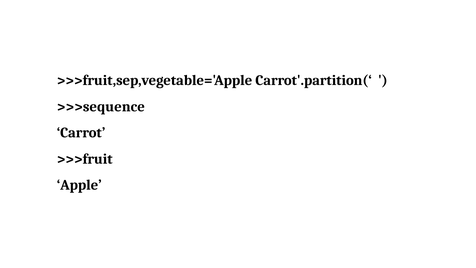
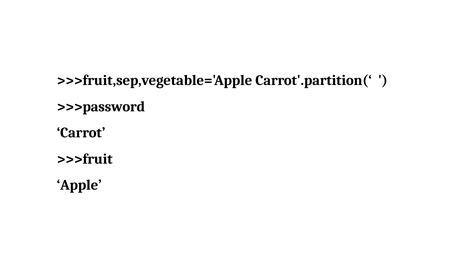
>>>sequence: >>>sequence -> >>>password (101, 106)
